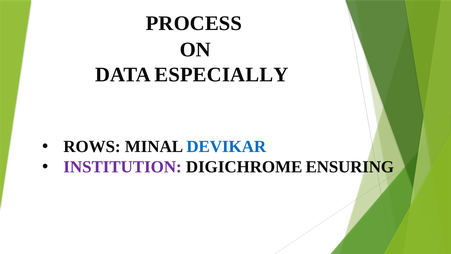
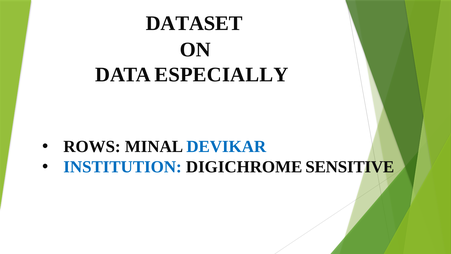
PROCESS: PROCESS -> DATASET (194, 23)
INSTITUTION colour: purple -> blue (123, 167)
ENSURING: ENSURING -> SENSITIVE (350, 167)
